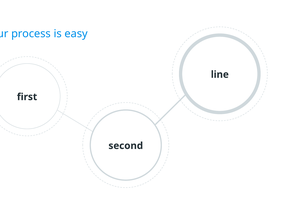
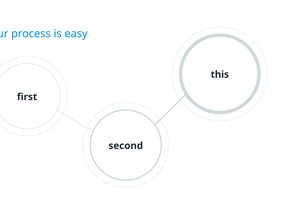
line: line -> this (220, 75)
